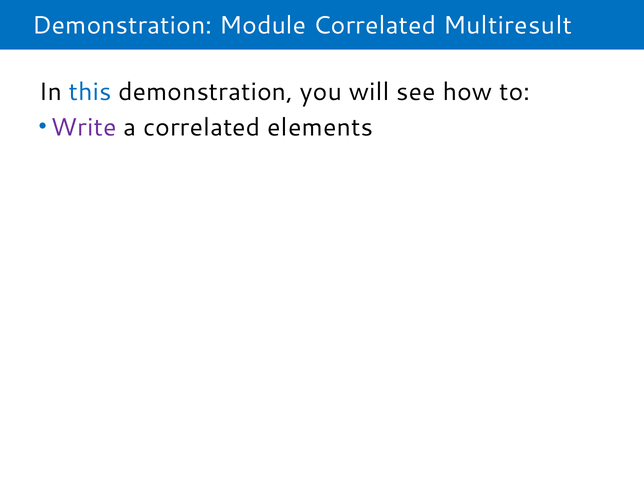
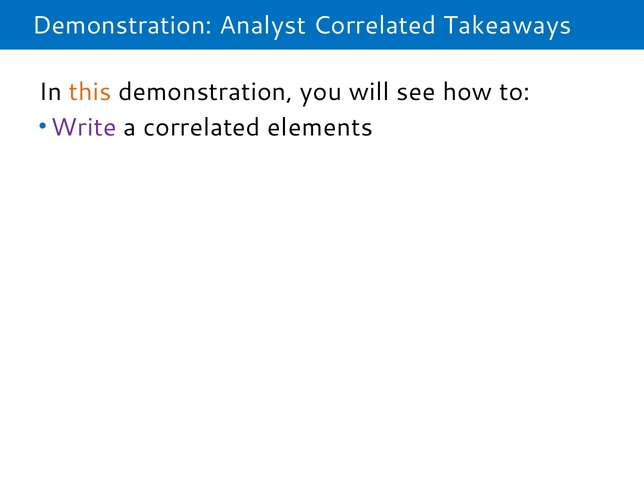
Module: Module -> Analyst (263, 25)
Multiresult: Multiresult -> Takeaways (508, 25)
this colour: blue -> orange (90, 92)
